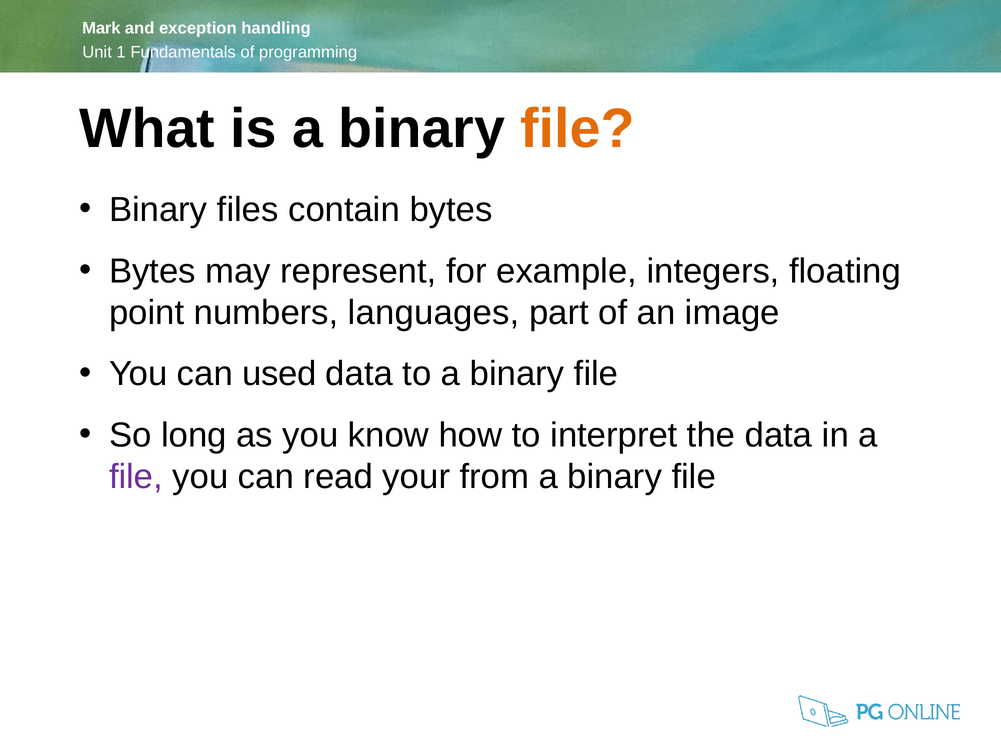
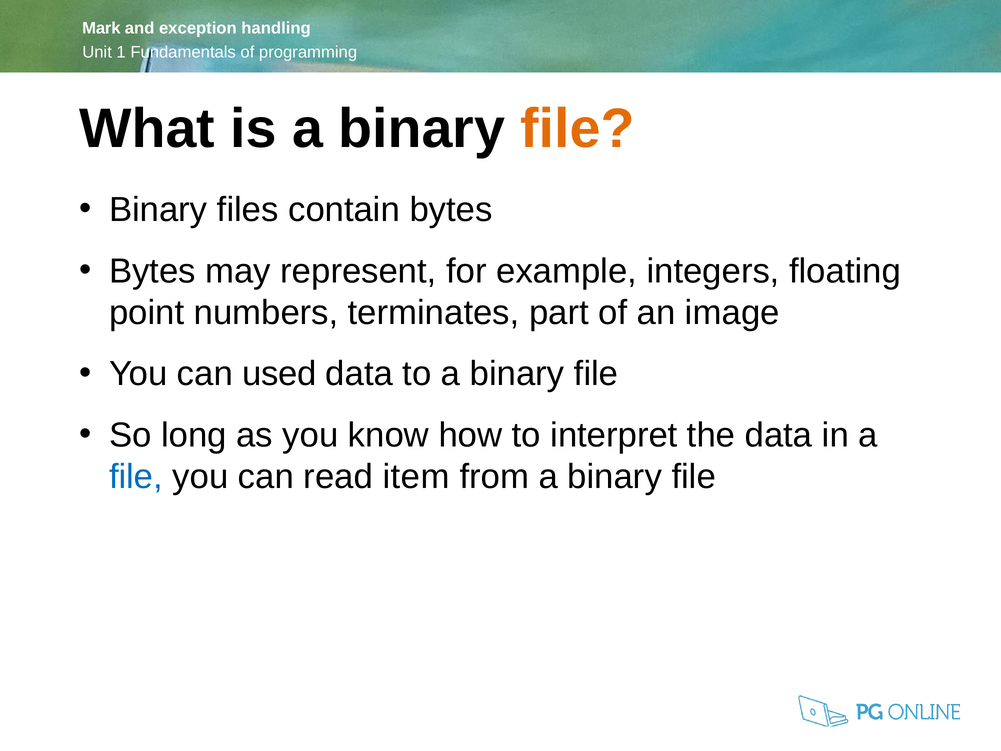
languages: languages -> terminates (434, 313)
file colour: purple -> blue (136, 477)
your: your -> item (416, 477)
